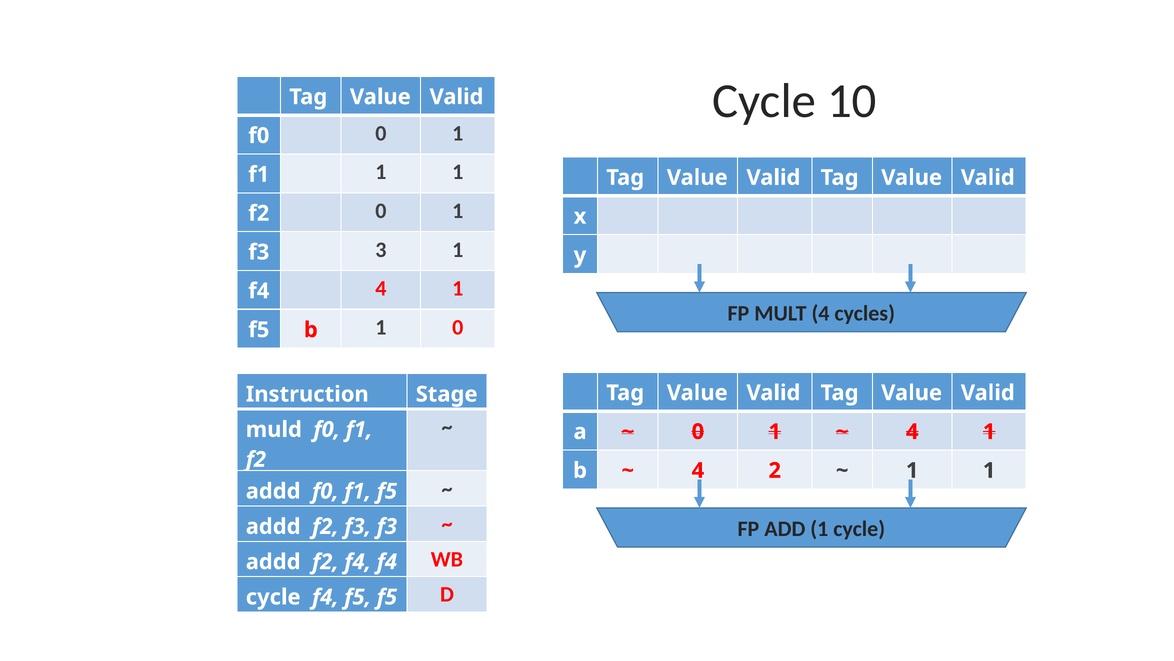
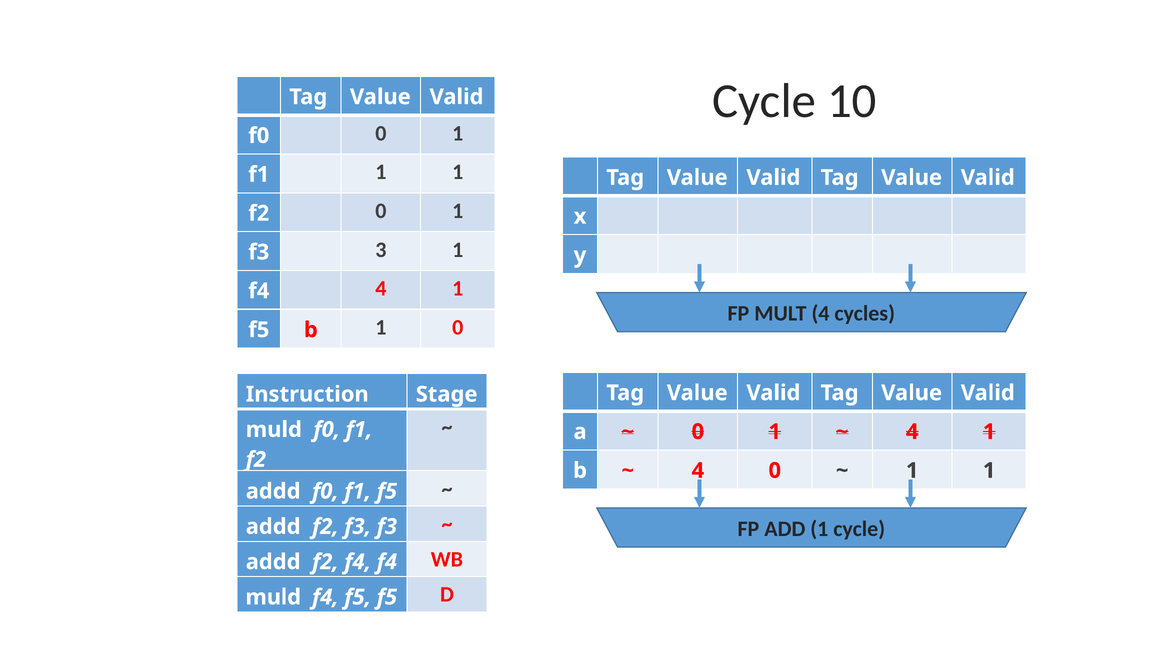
2: 2 -> 0 (775, 470)
cycle: cycle -> muld (273, 597)
